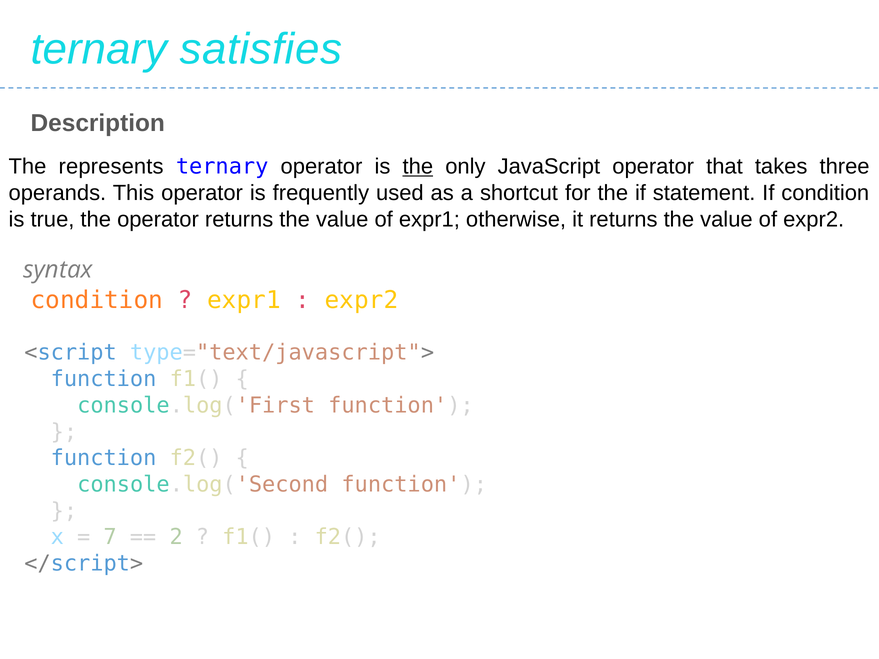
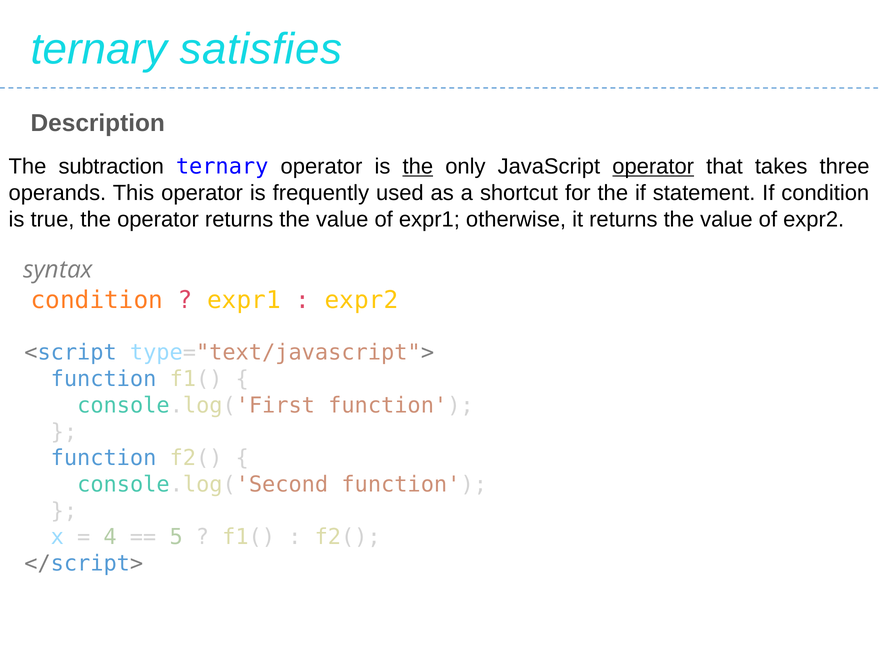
represents: represents -> subtraction (111, 167)
operator underline: none -> present (653, 167)
7: 7 -> 4 (110, 537)
2: 2 -> 5 (176, 537)
